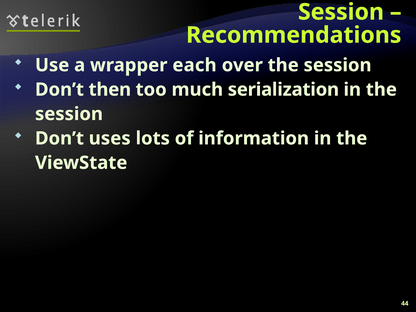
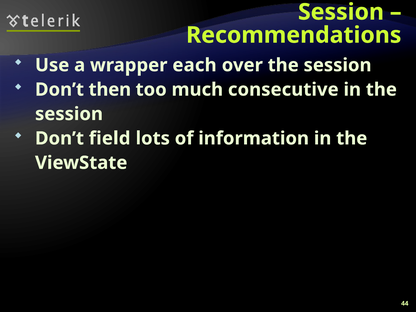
serialization: serialization -> consecutive (283, 90)
uses: uses -> field (110, 138)
